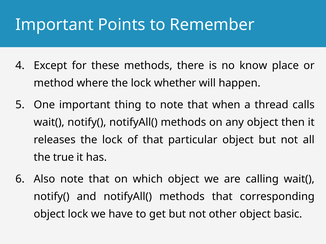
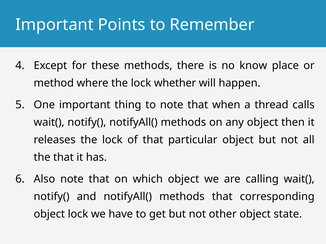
the true: true -> that (63, 158)
basic: basic -> state (288, 215)
